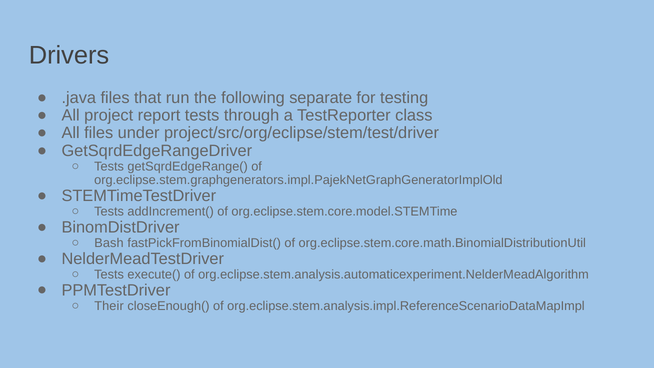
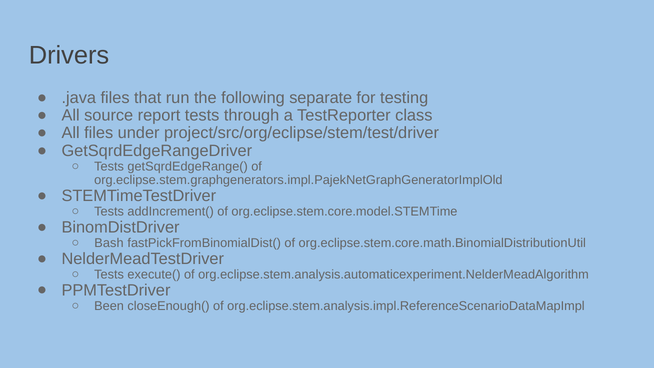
project: project -> source (109, 115)
Their: Their -> Been (109, 306)
